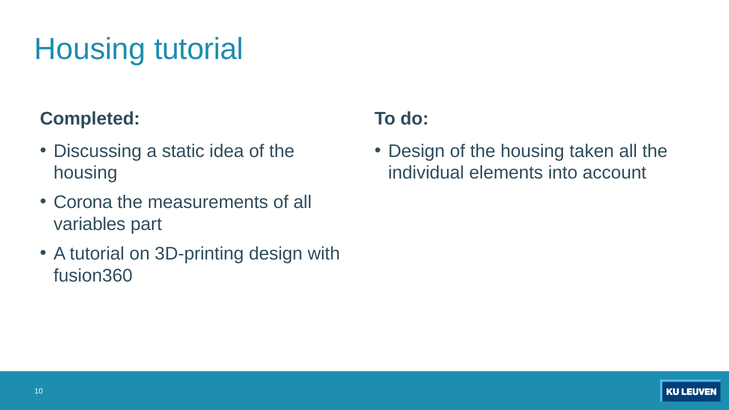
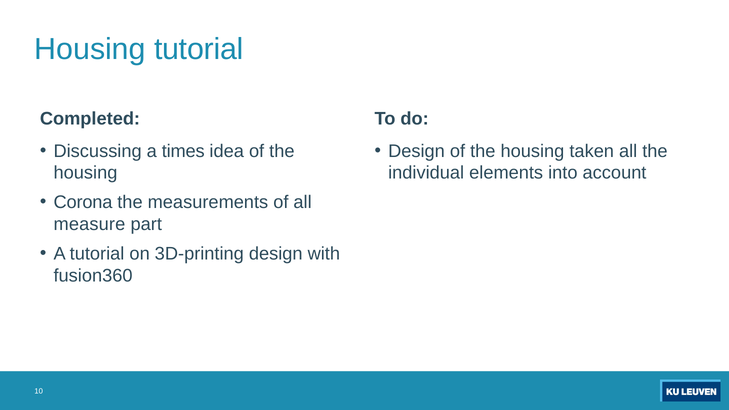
static: static -> times (183, 151)
variables: variables -> measure (89, 224)
